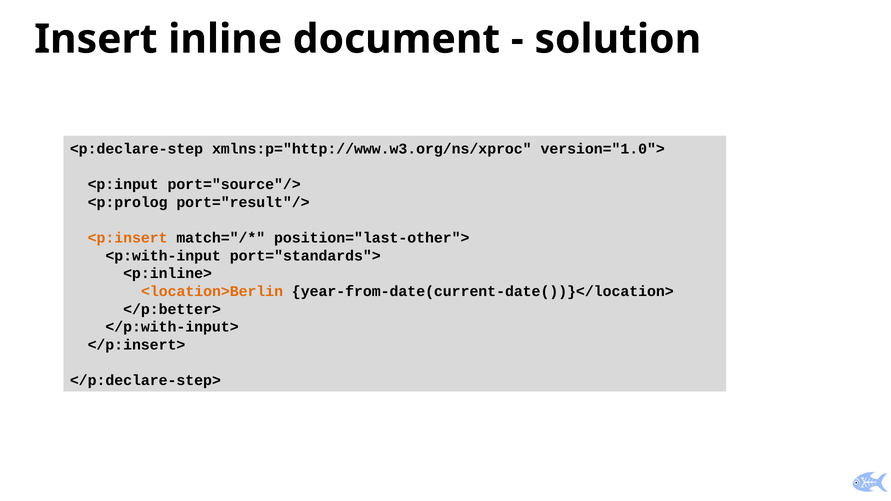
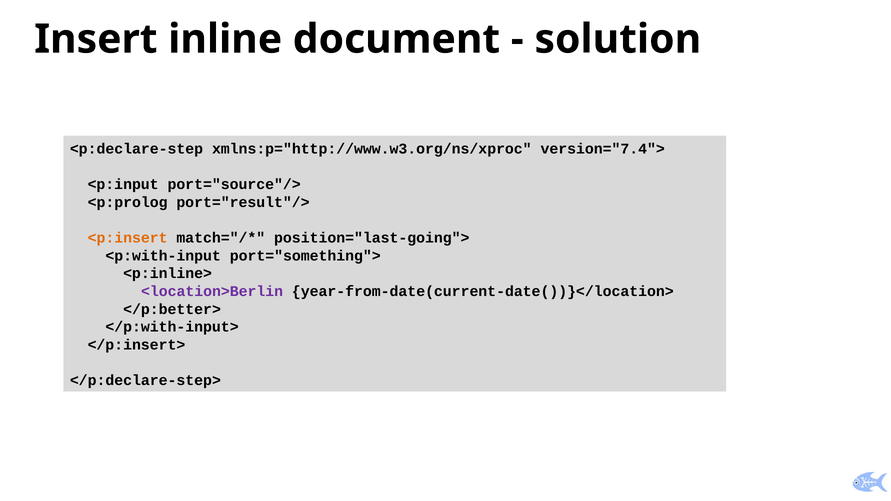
version="1.0">: version="1.0"> -> version="7.4"> (603, 149)
position="last-other">: position="last-other"> -> position="last-going"> (372, 238)
port="standards">: port="standards"> -> port="something"> (305, 256)
<location>Berlin colour: orange -> purple (212, 291)
